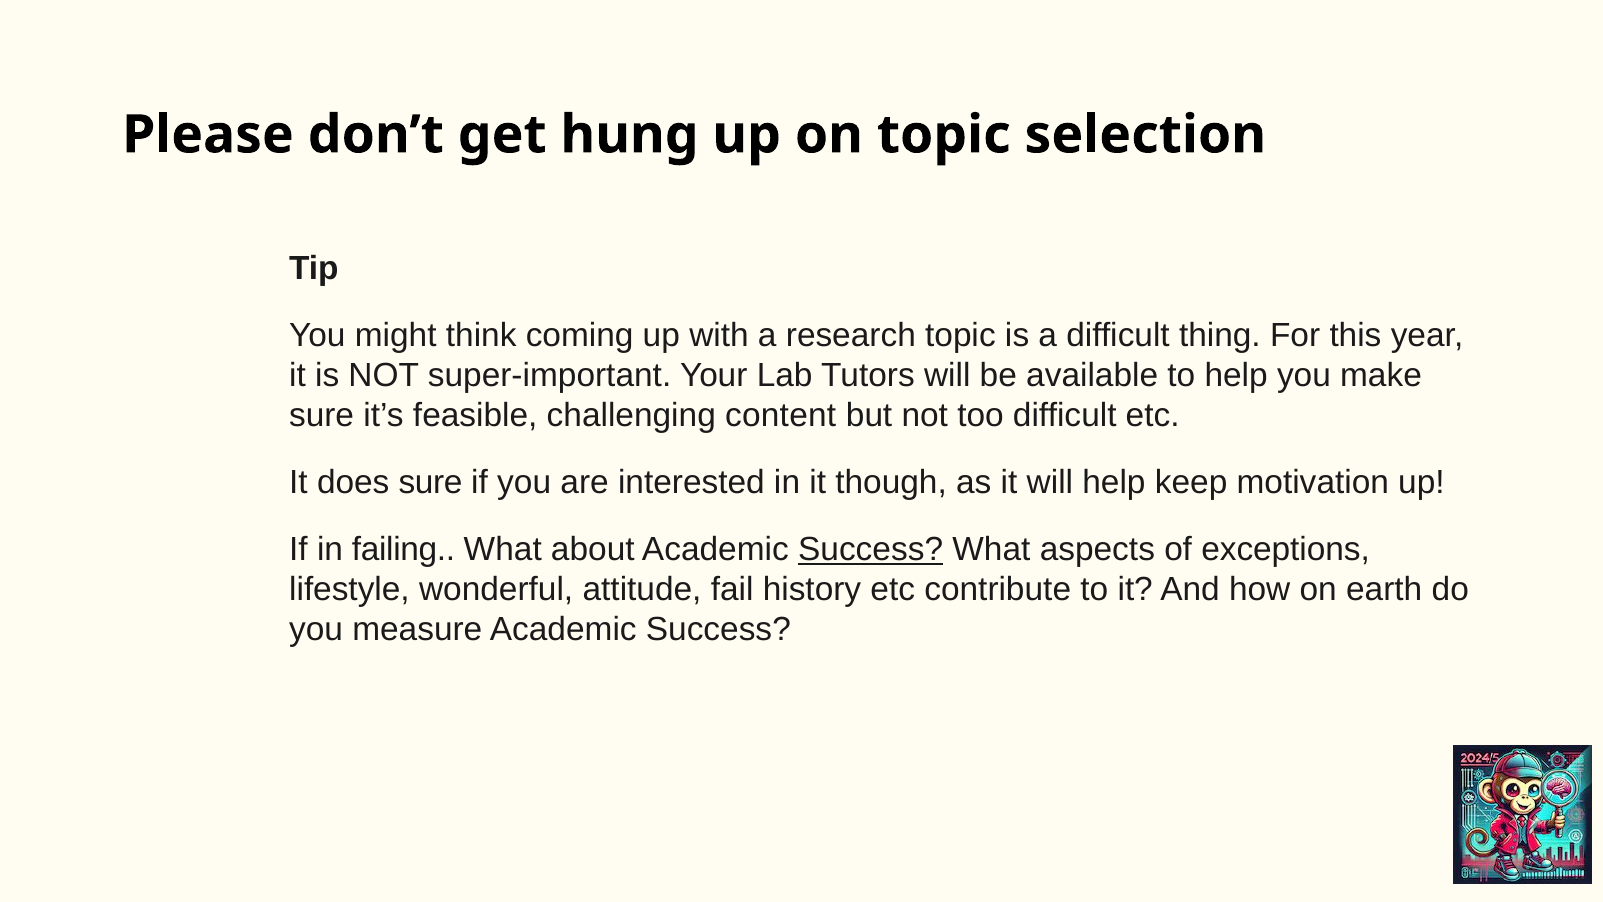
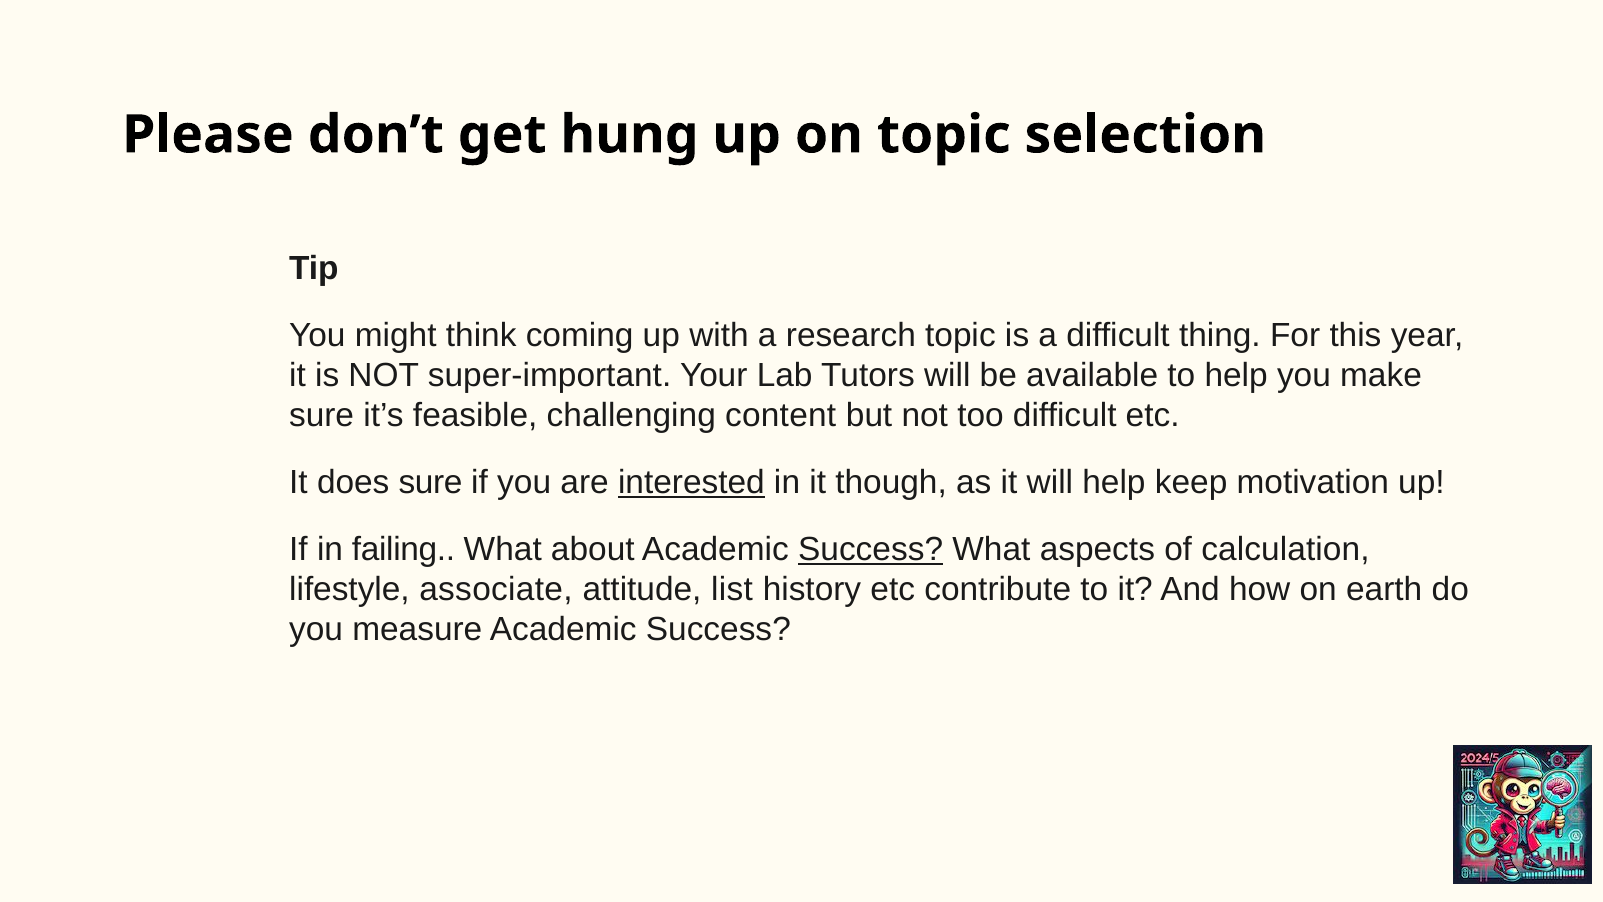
interested underline: none -> present (691, 482)
exceptions: exceptions -> calculation (1285, 549)
wonderful: wonderful -> associate (496, 589)
fail: fail -> list (732, 589)
